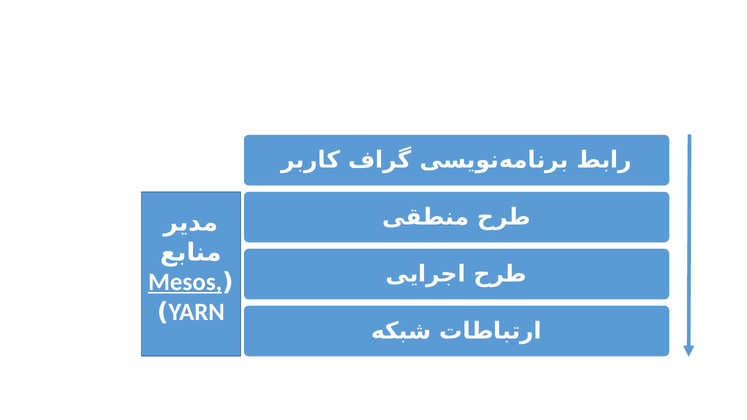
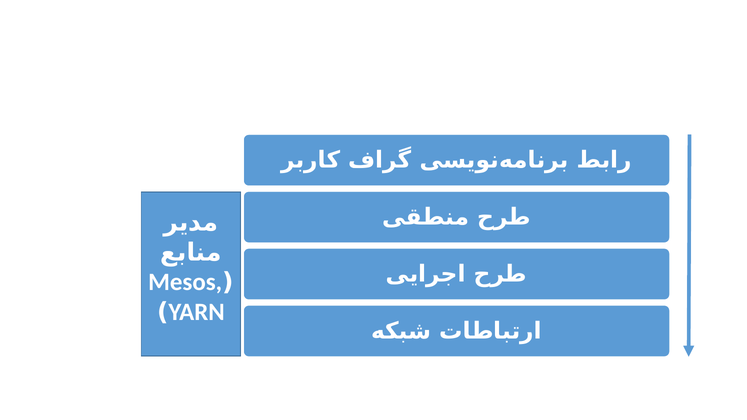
Mesos underline: present -> none (185, 282)
